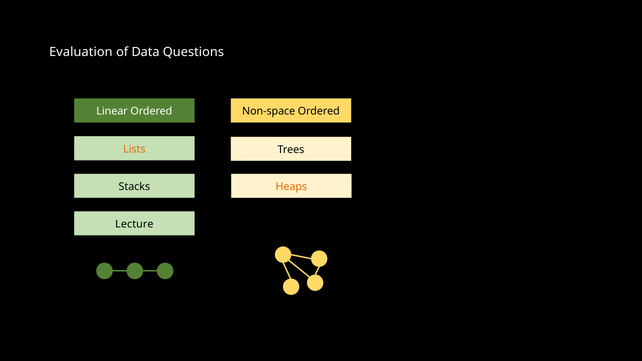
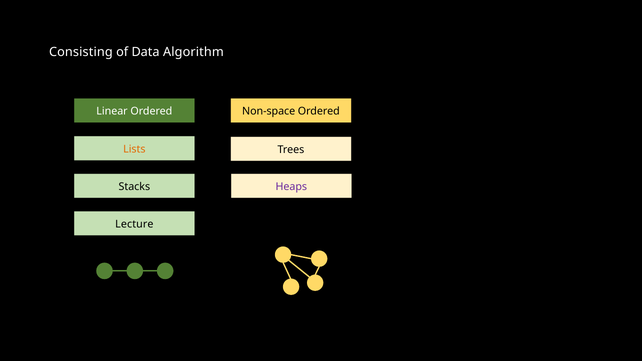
Evaluation: Evaluation -> Consisting (81, 52)
Questions: Questions -> Algorithm (193, 52)
Heaps colour: orange -> purple (291, 187)
